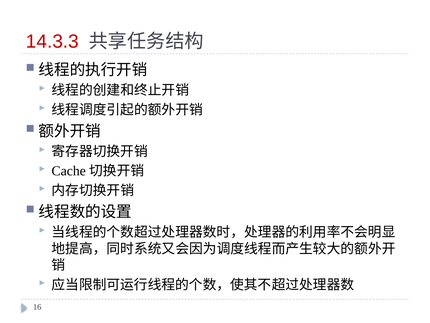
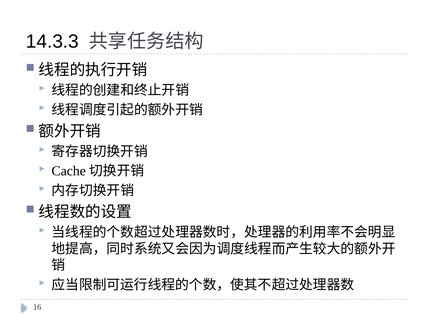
14.3.3 colour: red -> black (52, 41)
